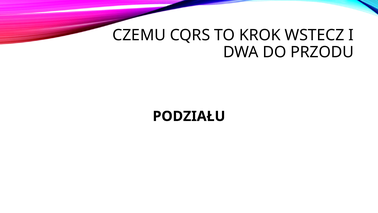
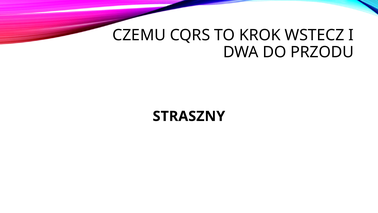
PODZIAŁU: PODZIAŁU -> STRASZNY (189, 116)
